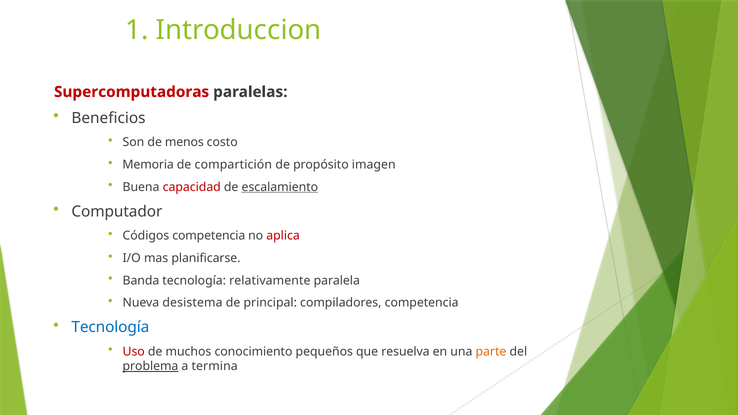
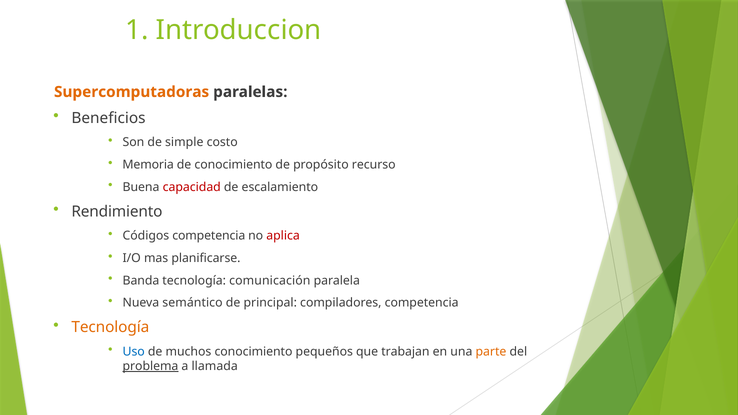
Supercomputadoras colour: red -> orange (132, 92)
menos: menos -> simple (184, 142)
de compartición: compartición -> conocimiento (233, 165)
imagen: imagen -> recurso (374, 165)
escalamiento underline: present -> none (280, 187)
Computador: Computador -> Rendimiento (117, 212)
relativamente: relativamente -> comunicación (270, 281)
desistema: desistema -> semántico (193, 303)
Tecnología colour: blue -> orange (110, 327)
Uso colour: red -> blue (134, 352)
resuelva: resuelva -> trabajan (405, 352)
termina: termina -> llamada (215, 366)
